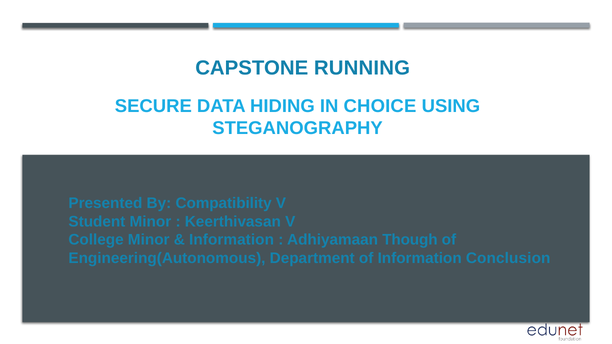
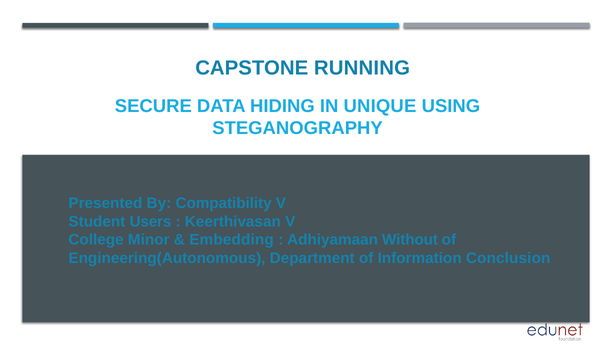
CHOICE: CHOICE -> UNIQUE (380, 106)
Student Minor: Minor -> Users (150, 222)
Information: Information -> Embedding (232, 240)
Though: Though -> Without (410, 240)
